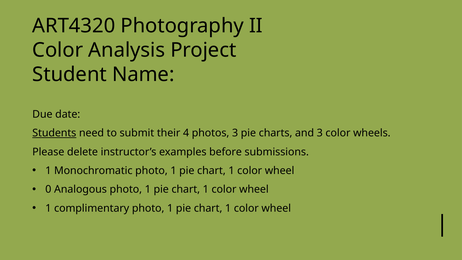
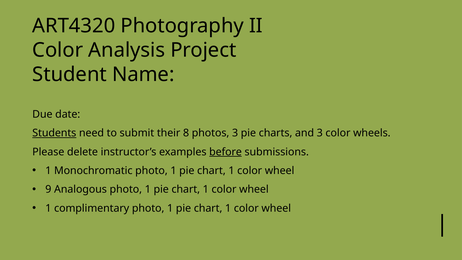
4: 4 -> 8 (186, 133)
before underline: none -> present (226, 152)
0: 0 -> 9 (48, 189)
